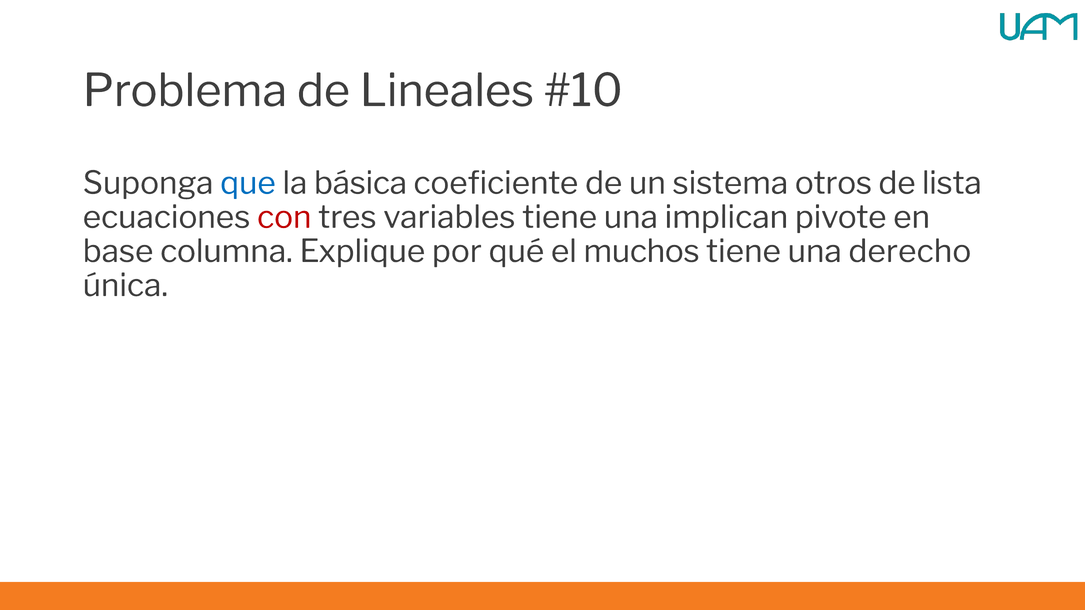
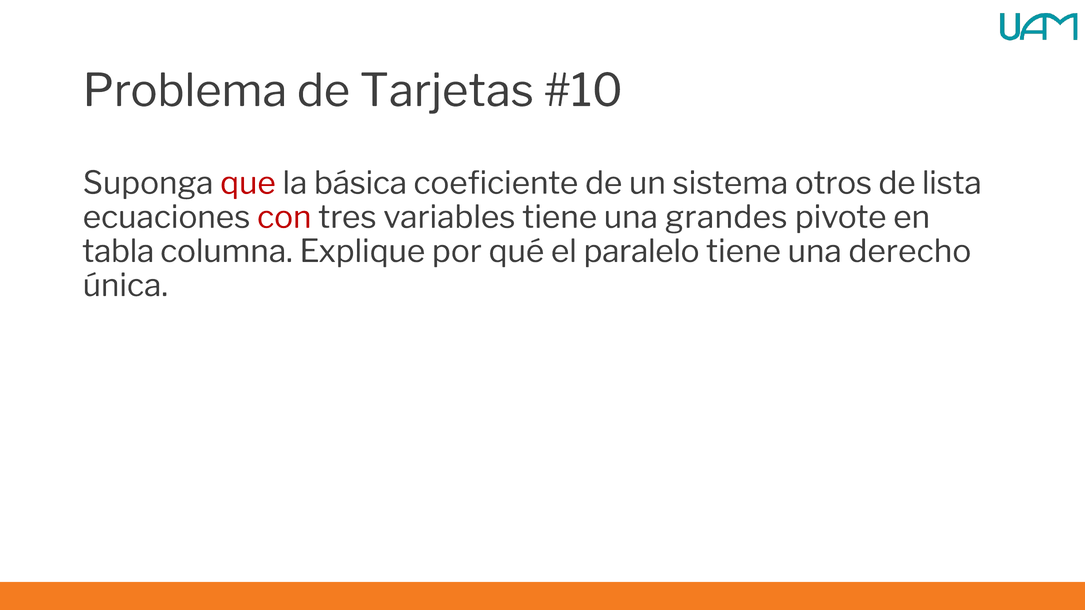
Lineales: Lineales -> Tarjetas (447, 91)
que colour: blue -> red (248, 183)
implican: implican -> grandes (726, 217)
base: base -> tabla (118, 252)
muchos: muchos -> paralelo (642, 252)
